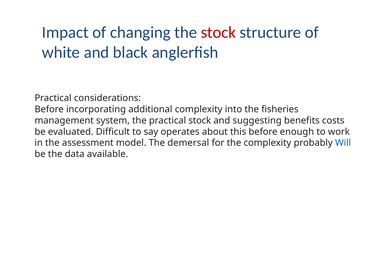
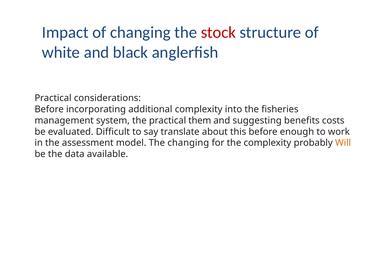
practical stock: stock -> them (200, 121)
operates: operates -> translate (180, 132)
The demersal: demersal -> changing (188, 143)
Will colour: blue -> orange (343, 143)
